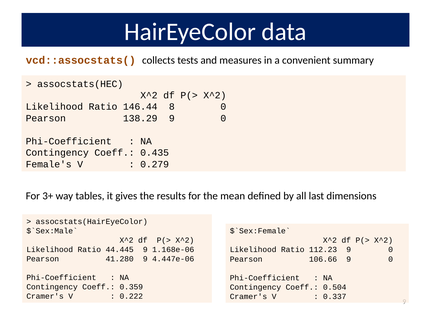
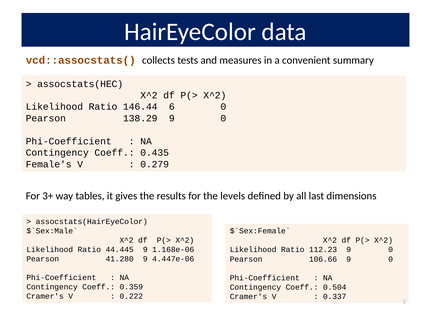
8: 8 -> 6 (172, 107)
mean: mean -> levels (233, 196)
